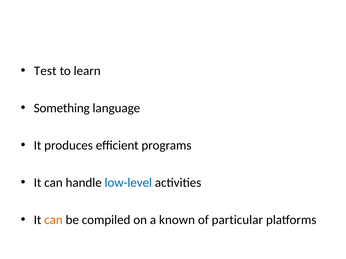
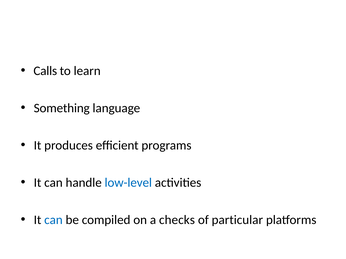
Test: Test -> Calls (45, 71)
can colour: orange -> blue (53, 220)
known: known -> checks (177, 220)
